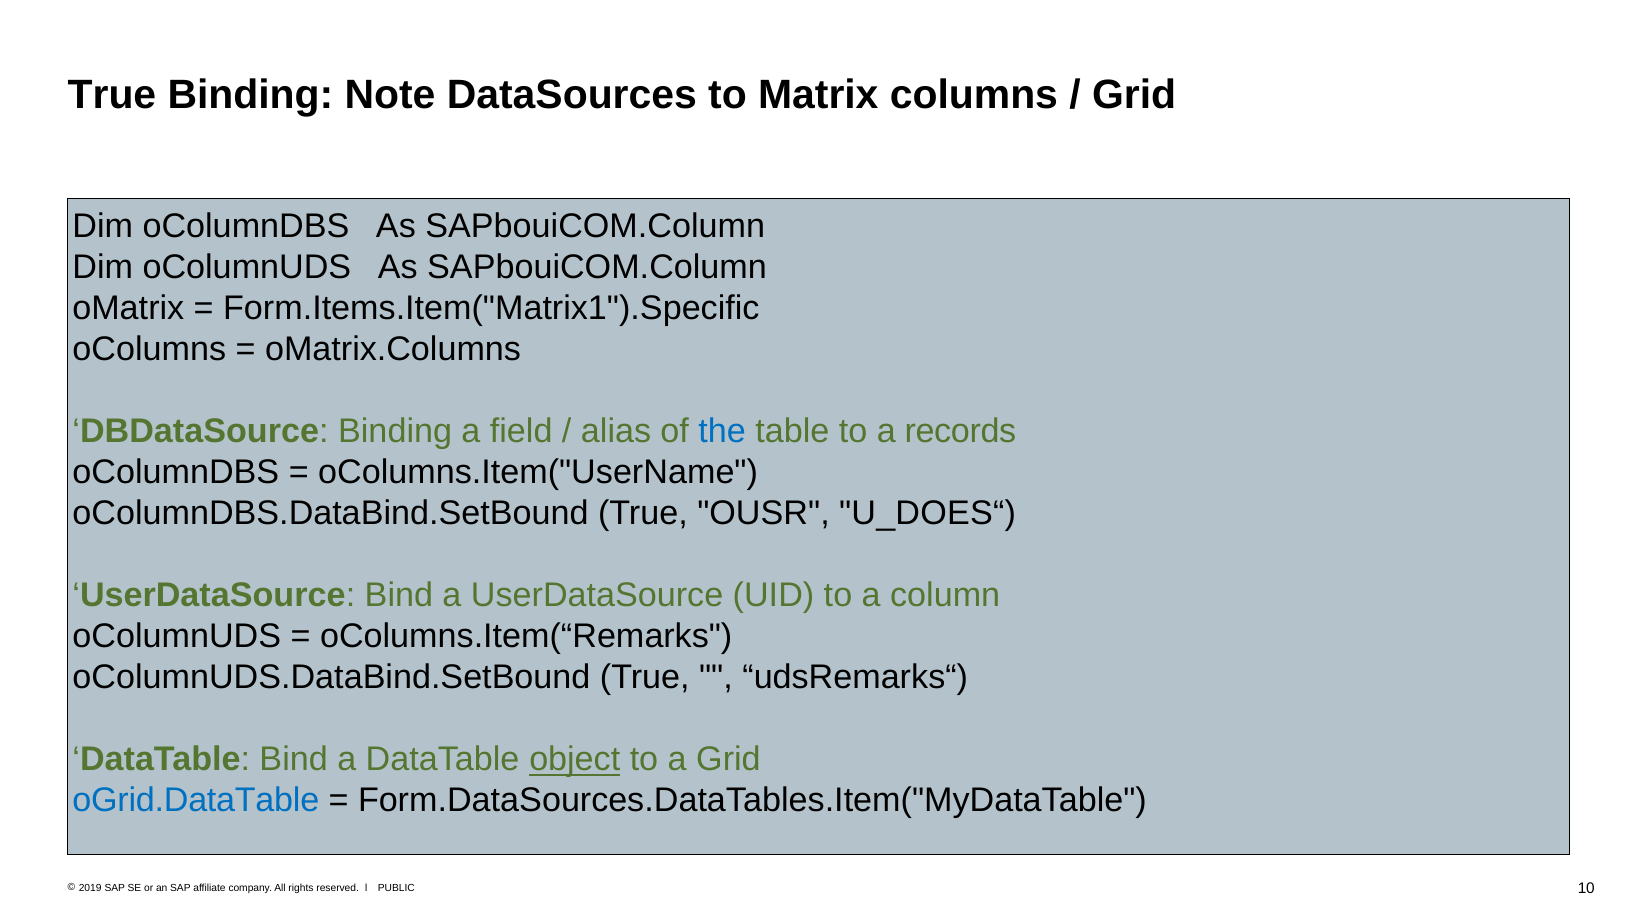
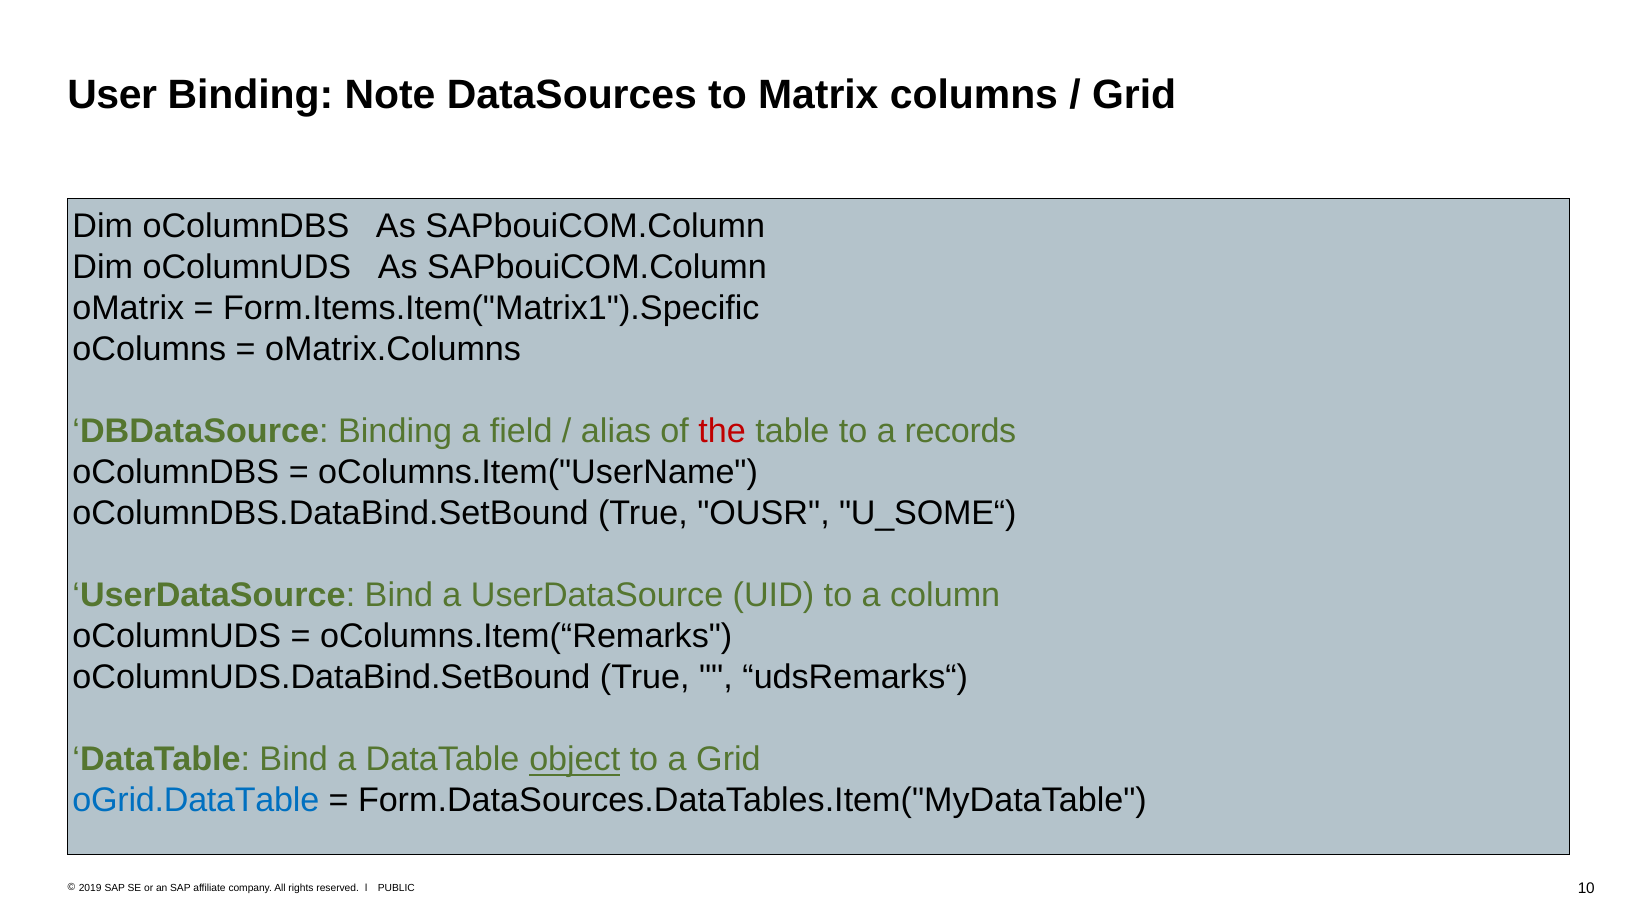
True: True -> User (112, 95)
the colour: blue -> red (722, 431)
U_DOES“: U_DOES“ -> U_SOME“ (928, 513)
